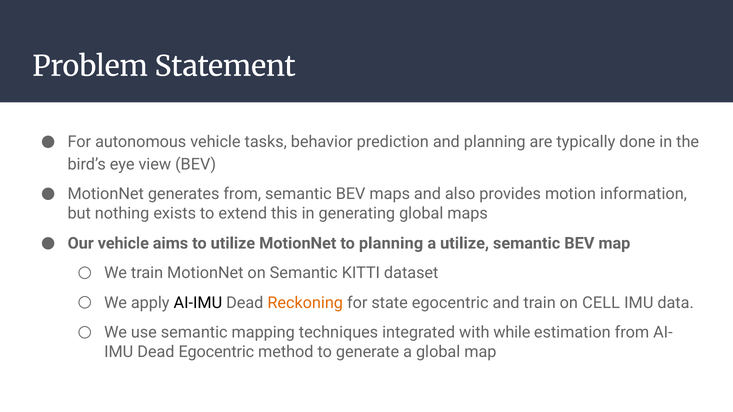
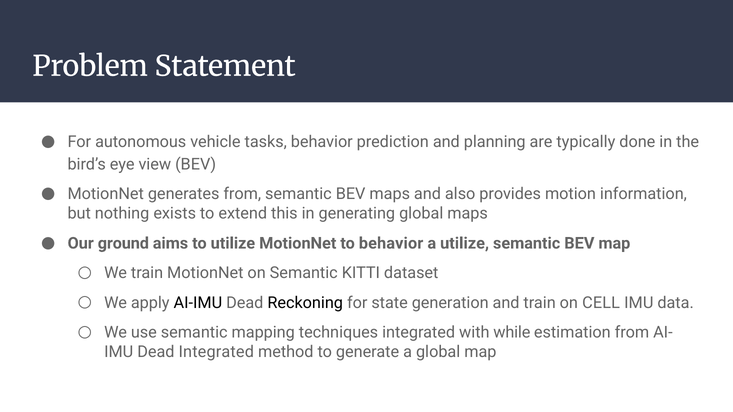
Our vehicle: vehicle -> ground (123, 243)
to planning: planning -> behavior (391, 243)
Reckoning colour: orange -> black (305, 303)
state egocentric: egocentric -> generation (450, 303)
Dead Egocentric: Egocentric -> Integrated (216, 352)
